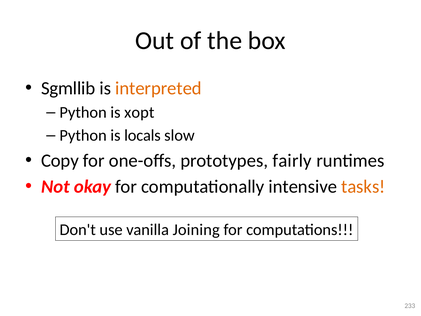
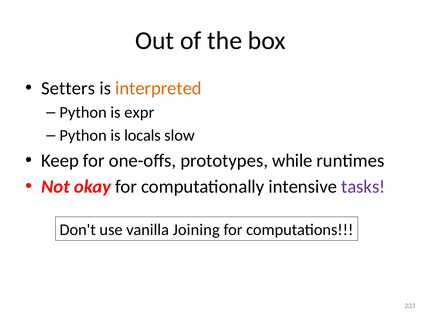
Sgmllib: Sgmllib -> Setters (68, 88)
xopt: xopt -> expr (139, 112)
Copy: Copy -> Keep (60, 160)
fairly: fairly -> while (292, 160)
tasks colour: orange -> purple (363, 187)
